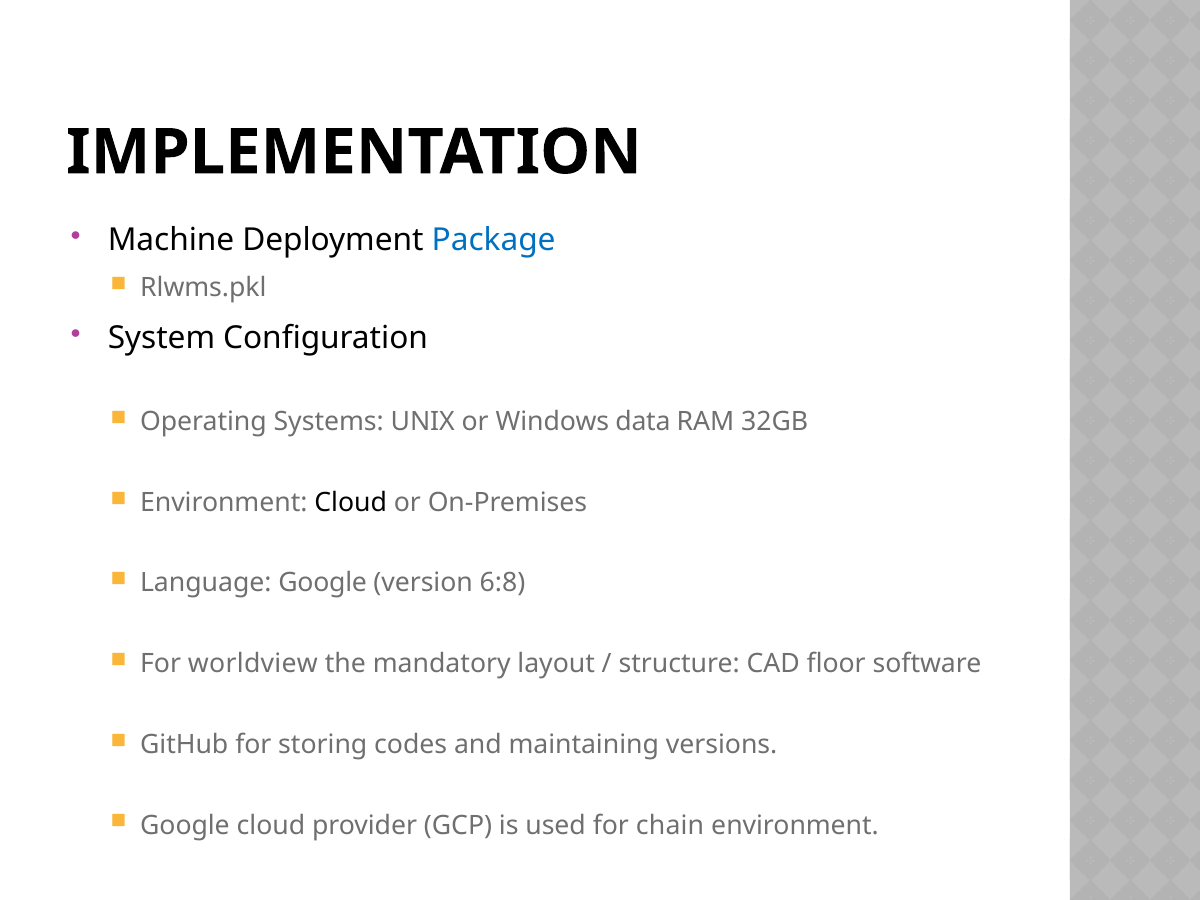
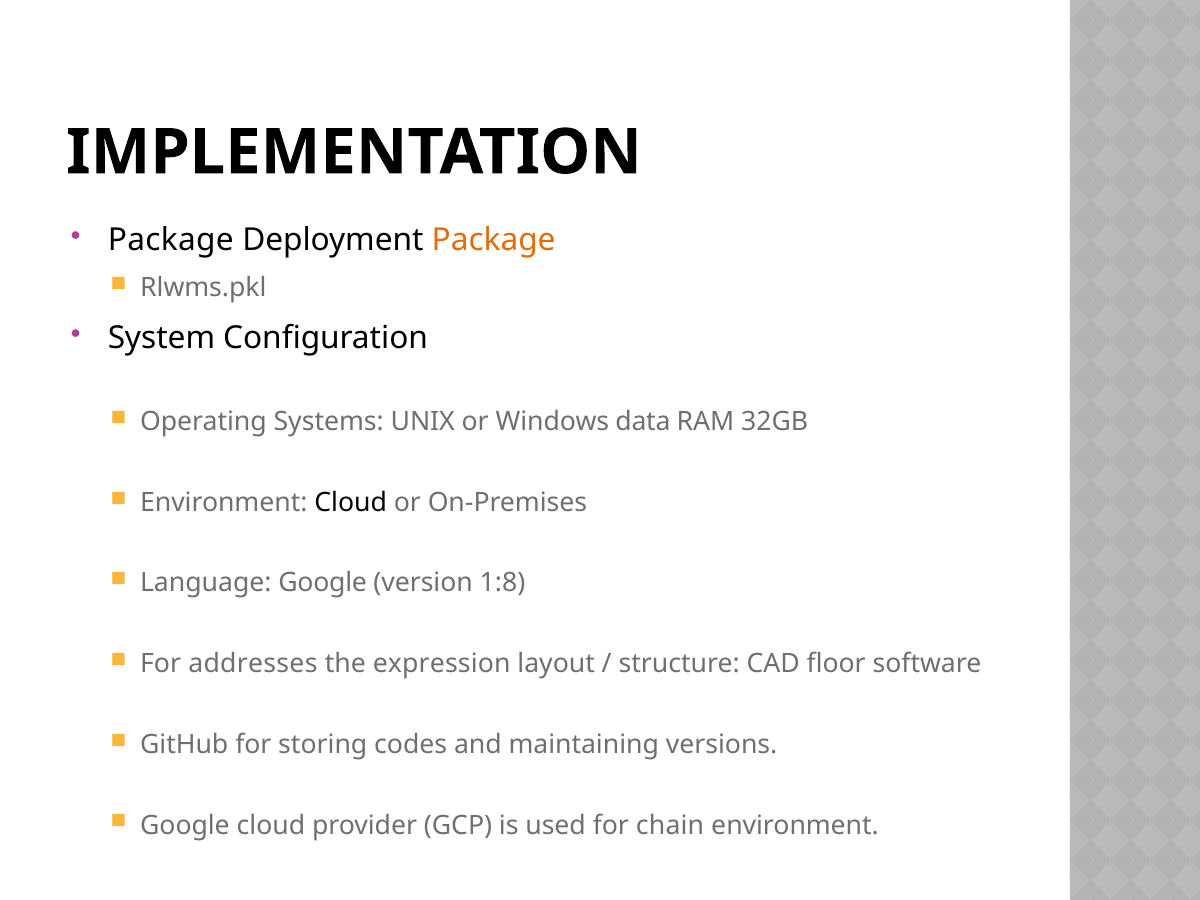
Machine: Machine -> Package (171, 240)
Package colour: blue -> orange (494, 240)
6:8: 6:8 -> 1:8 (503, 583)
worldview: worldview -> addresses (253, 664)
mandatory: mandatory -> expression (442, 664)
